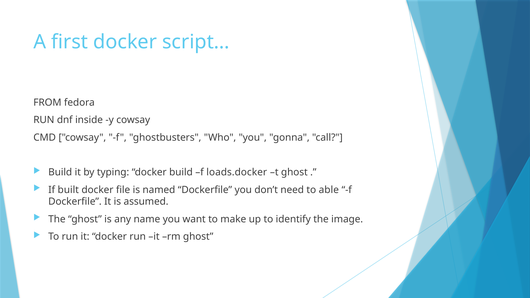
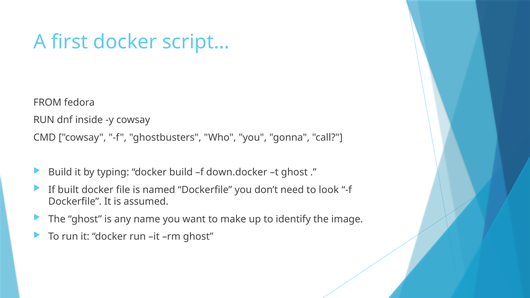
loads.docker: loads.docker -> down.docker (237, 172)
able: able -> look (329, 190)
